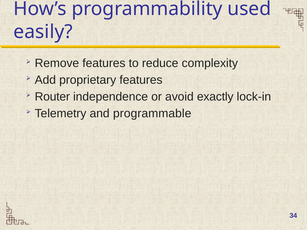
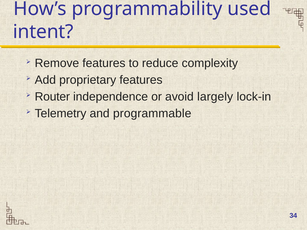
easily: easily -> intent (43, 32)
exactly: exactly -> largely (215, 97)
